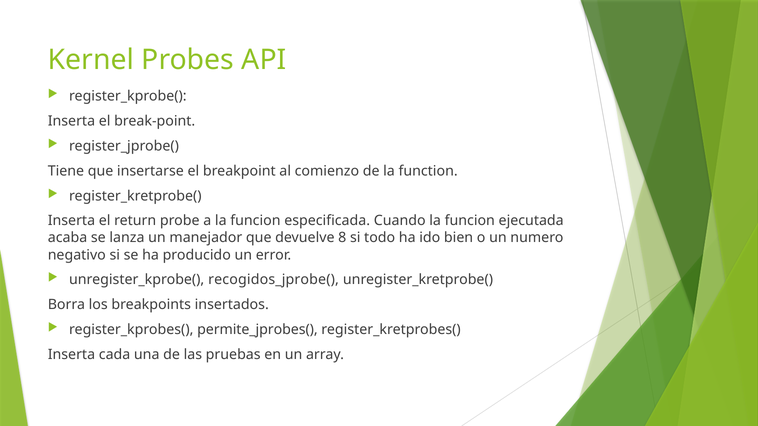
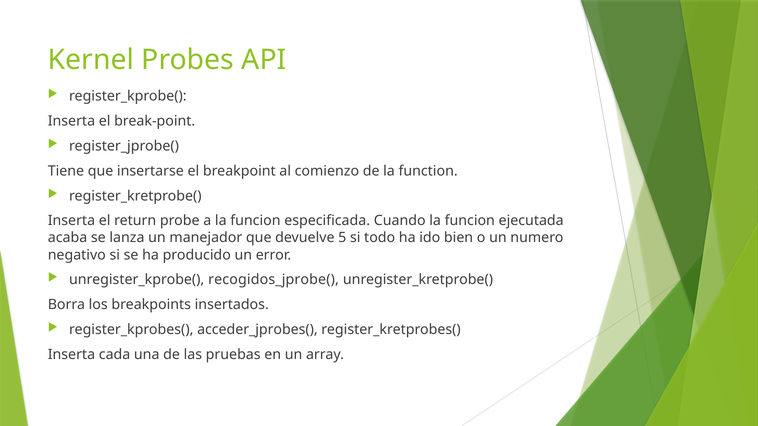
8: 8 -> 5 (342, 238)
permite_jprobes(: permite_jprobes( -> acceder_jprobes( (257, 330)
